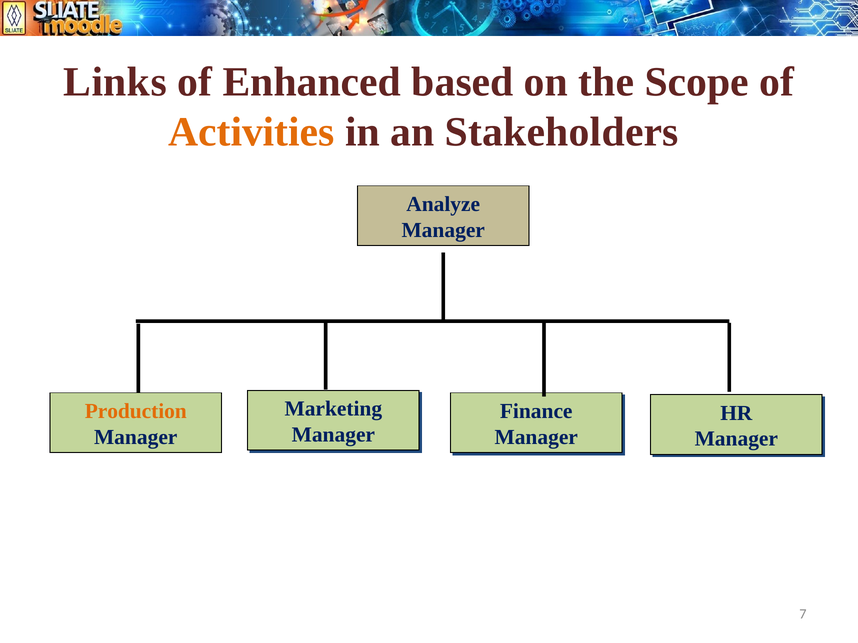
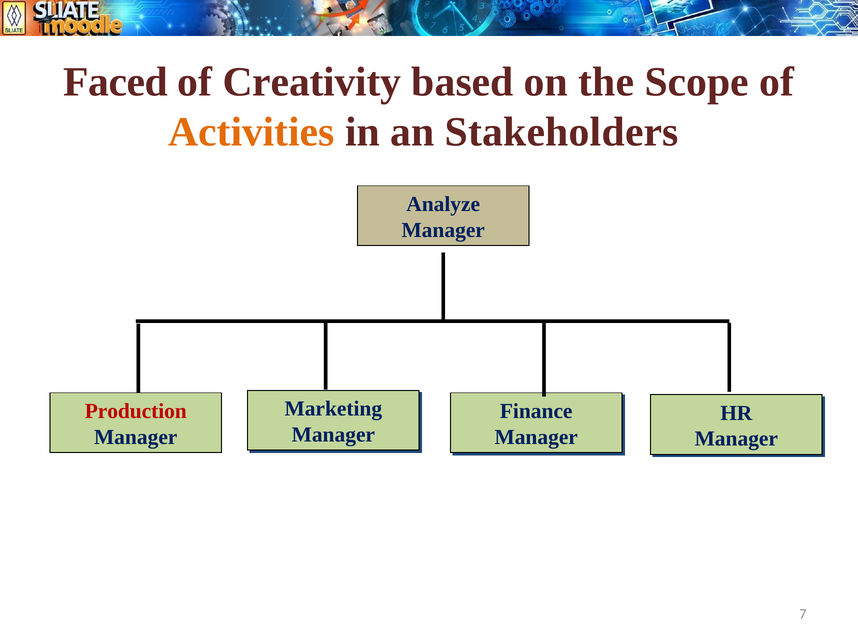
Links: Links -> Faced (115, 82)
Enhanced: Enhanced -> Creativity (312, 82)
Production colour: orange -> red (136, 412)
